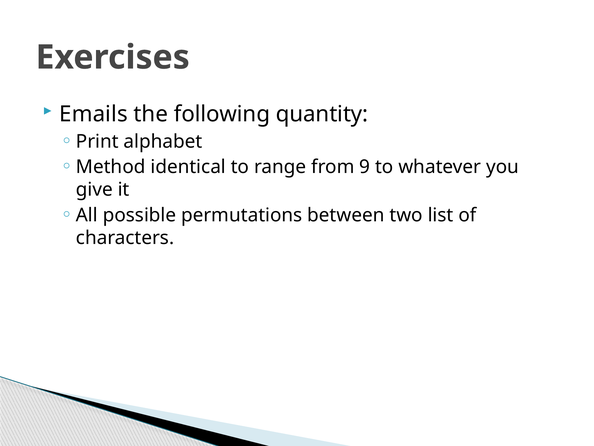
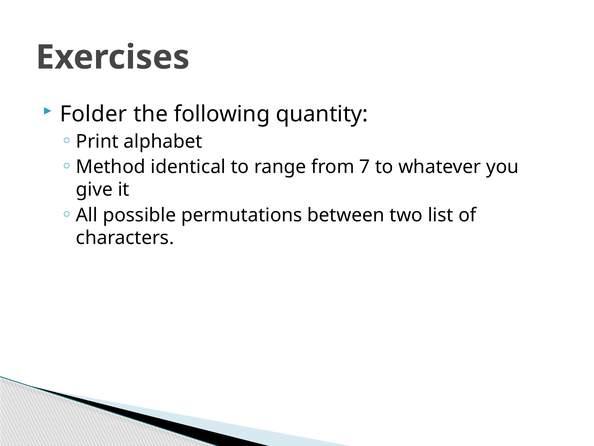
Emails: Emails -> Folder (93, 114)
9: 9 -> 7 (365, 167)
